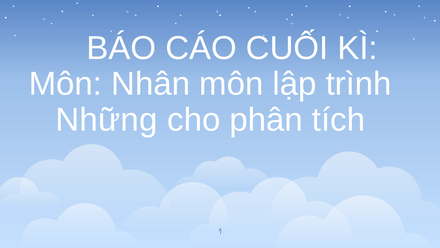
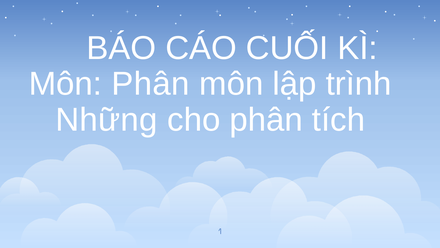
Môn Nhân: Nhân -> Phân (150, 84)
